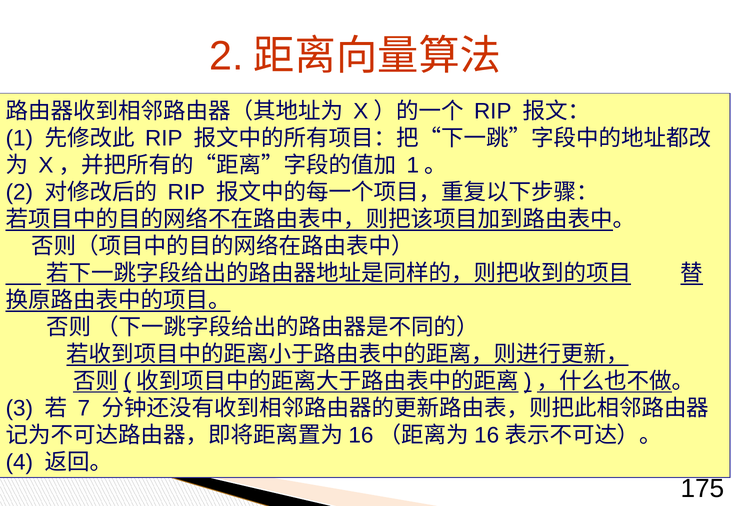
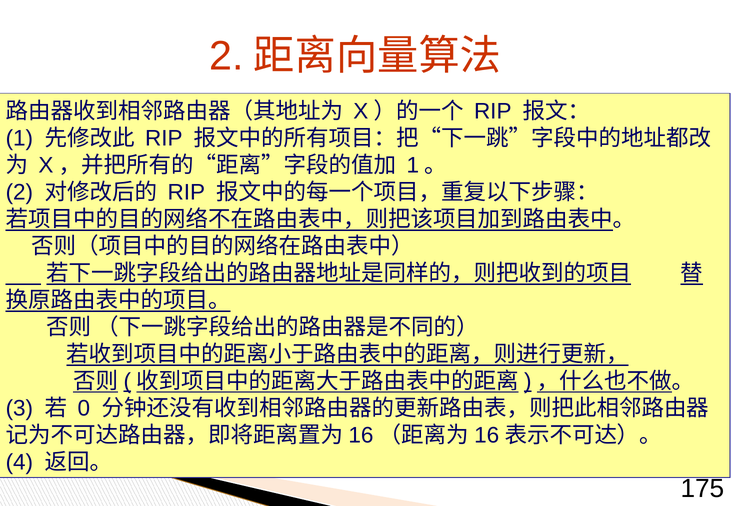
7: 7 -> 0 (84, 408)
